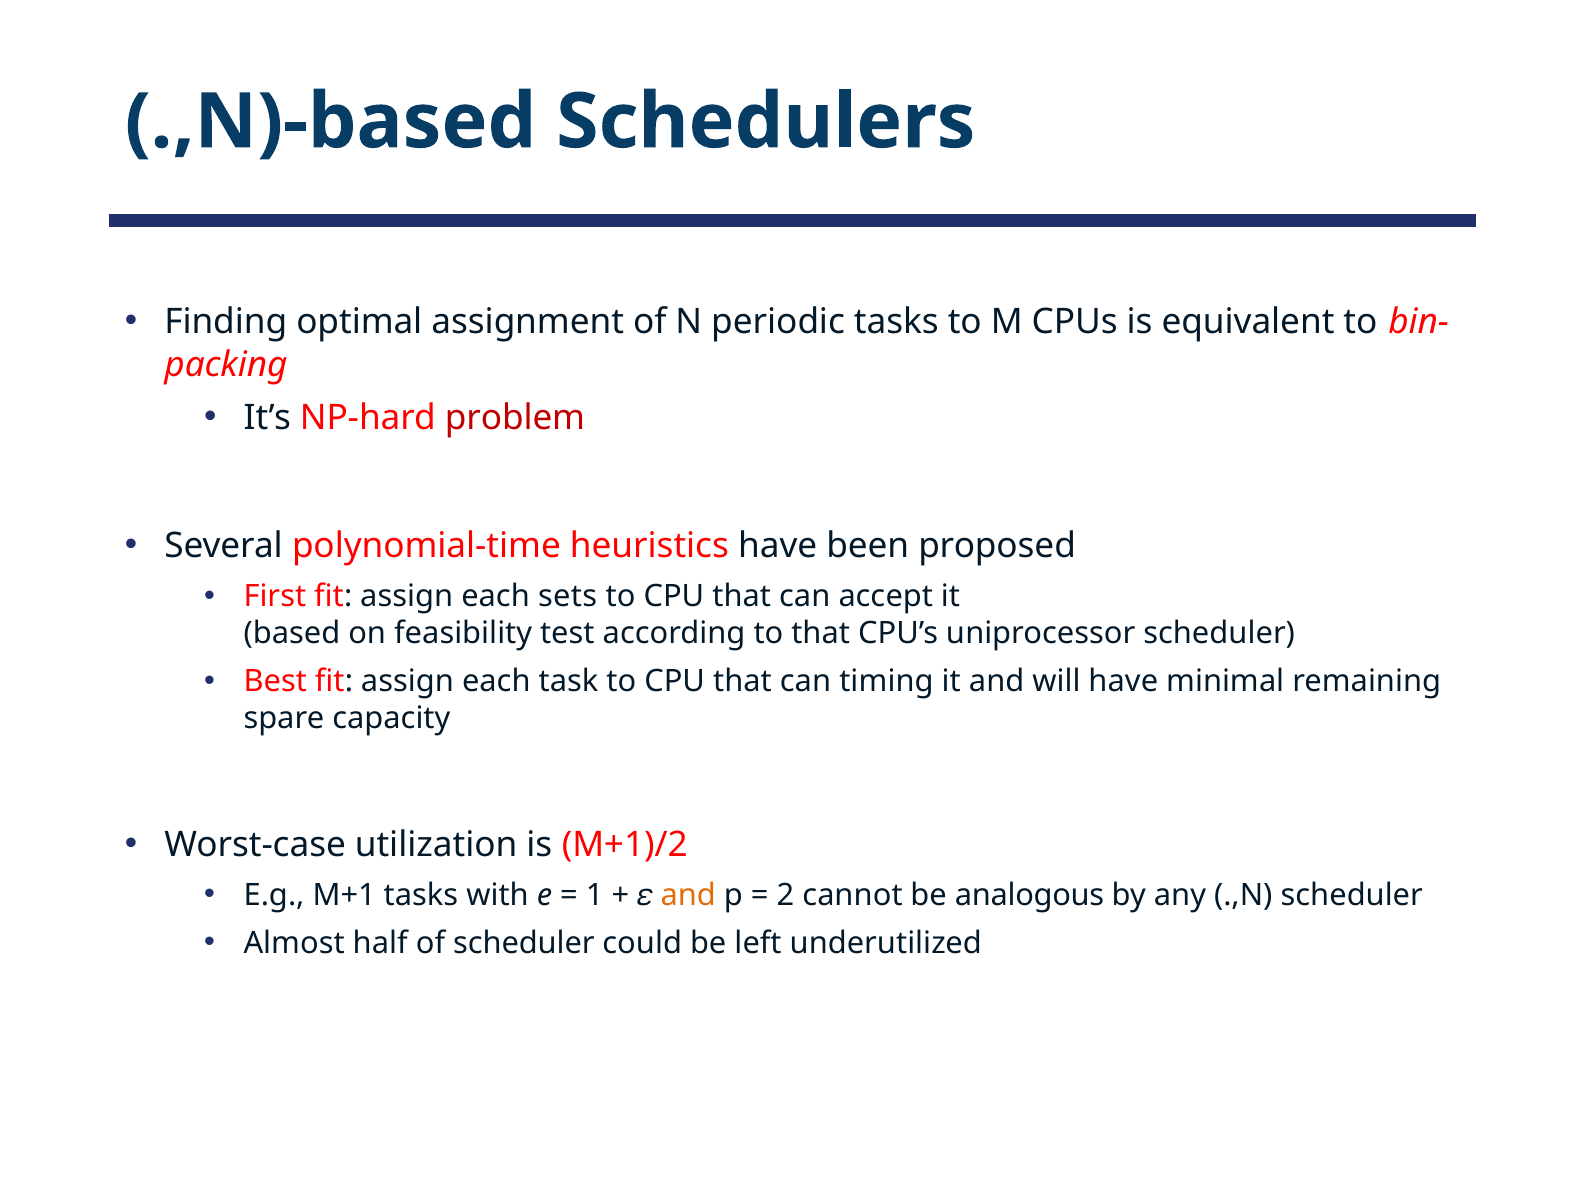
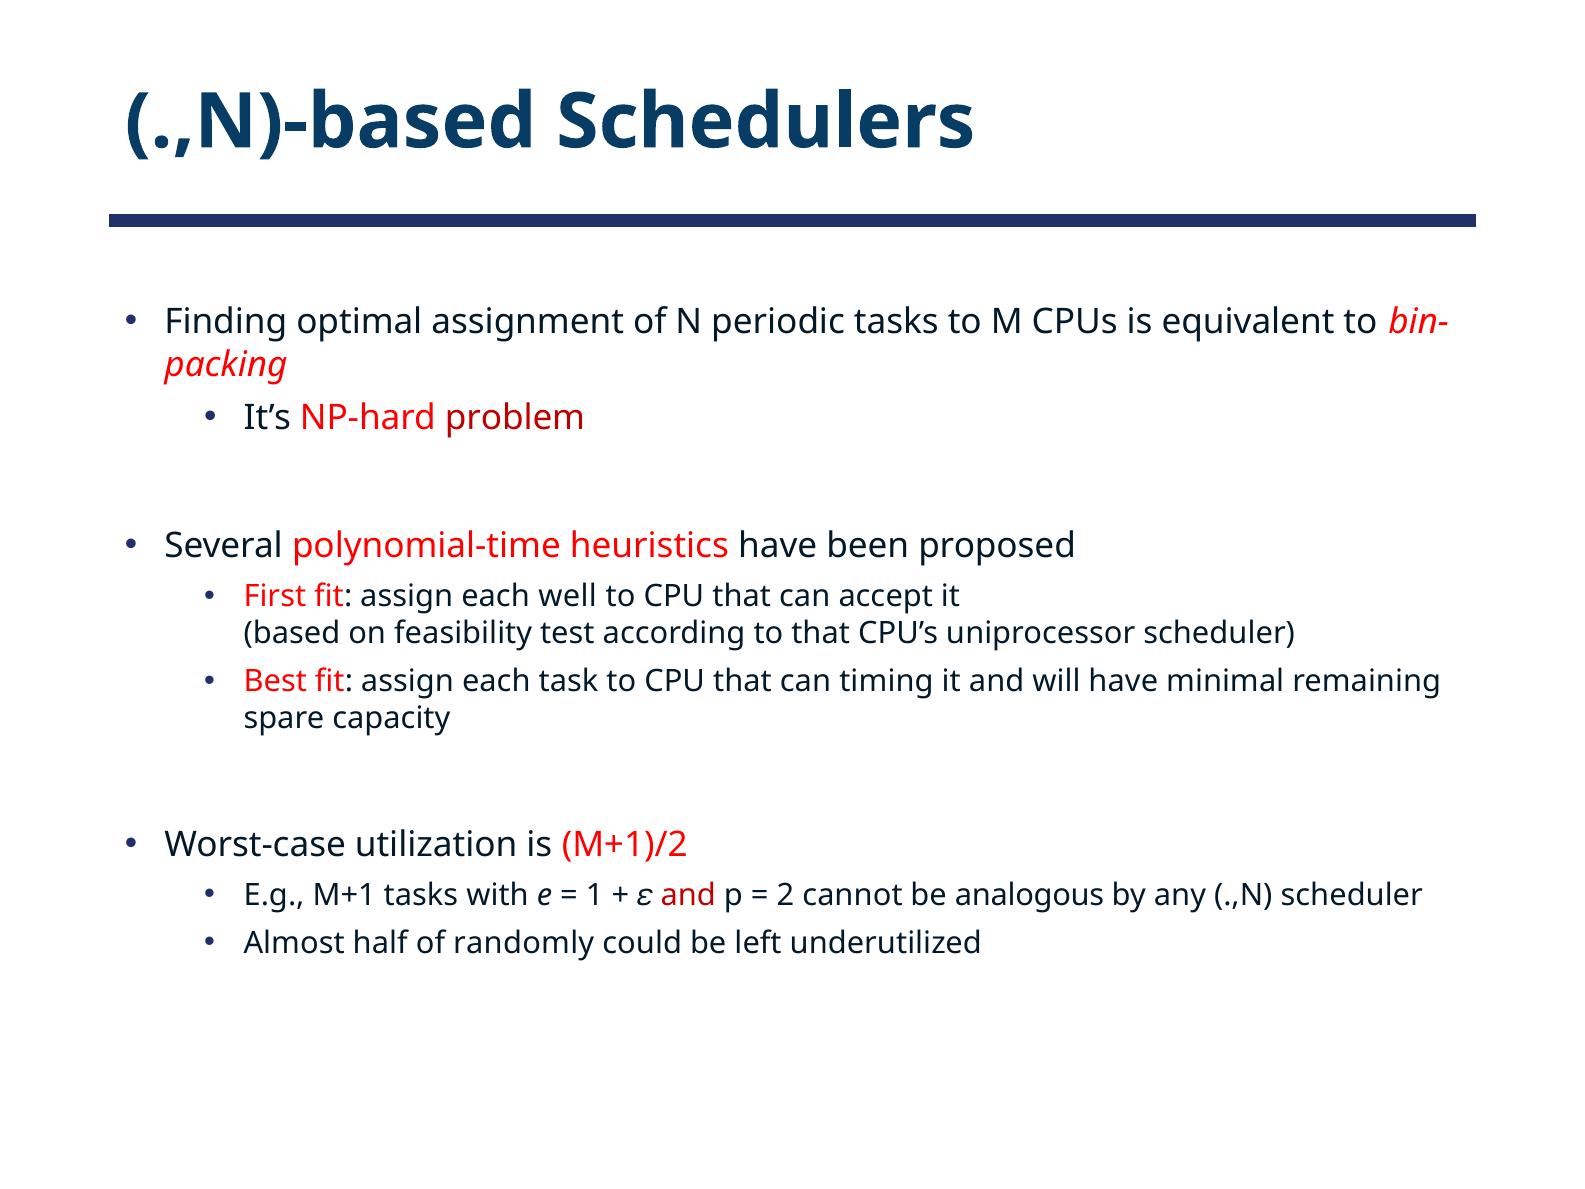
sets: sets -> well (568, 596)
and colour: orange -> red (688, 895)
of scheduler: scheduler -> randomly (524, 943)
